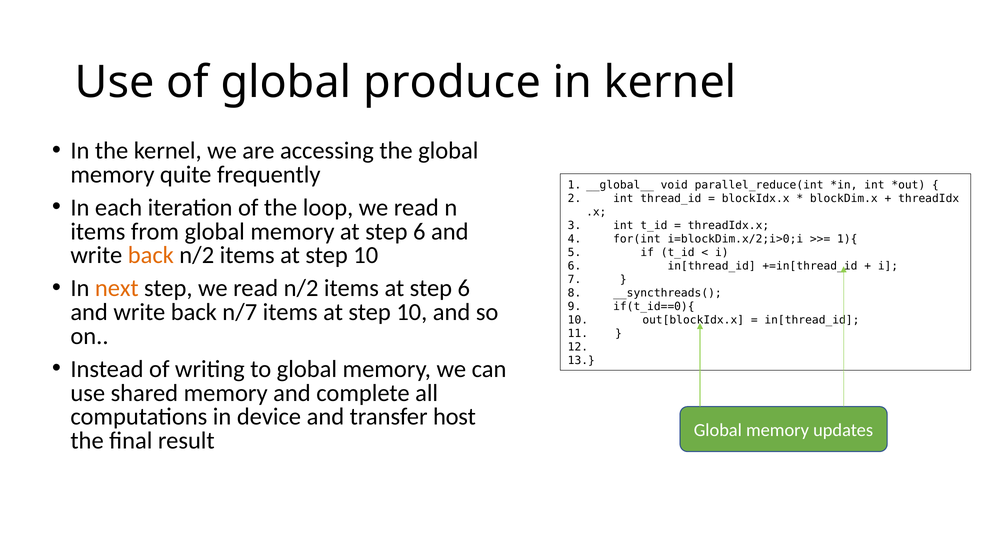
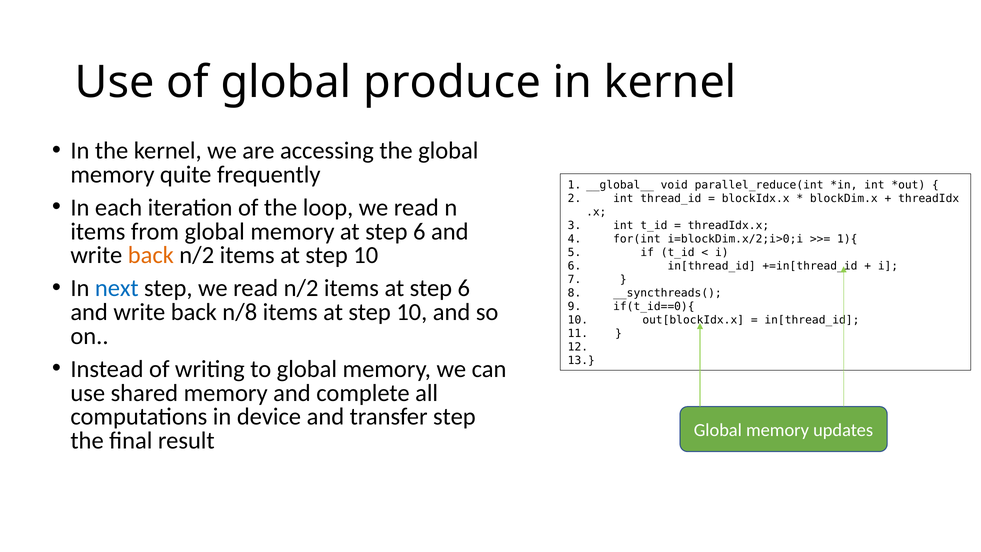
next colour: orange -> blue (117, 288)
n/7: n/7 -> n/8 (240, 312)
transfer host: host -> step (454, 417)
